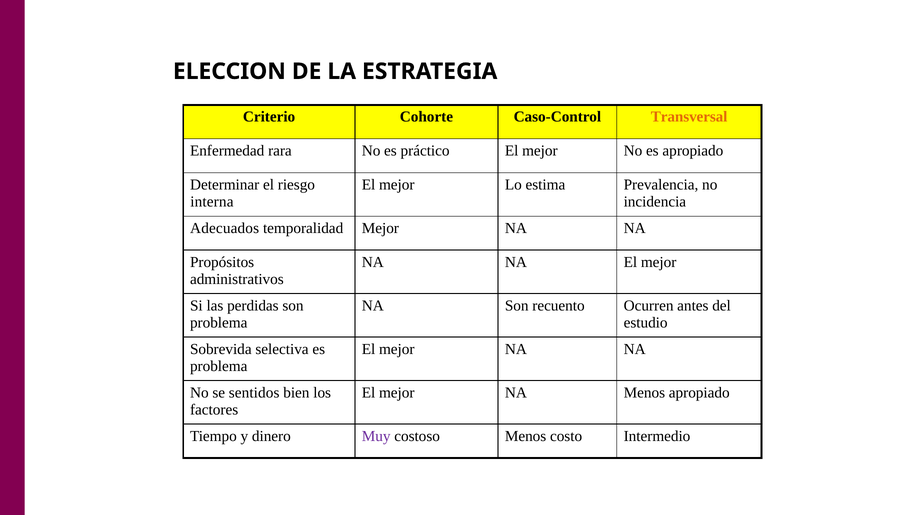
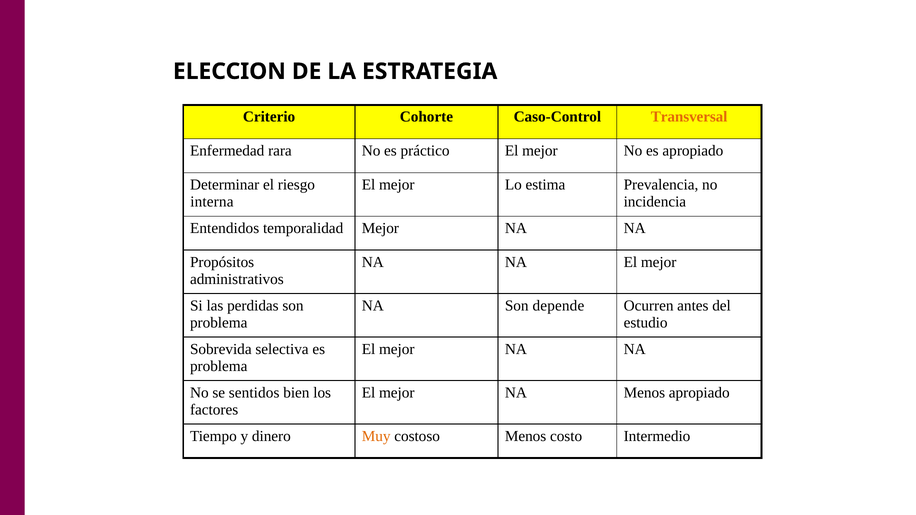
Adecuados: Adecuados -> Entendidos (225, 228)
recuento: recuento -> depende (558, 306)
Muy colour: purple -> orange (376, 436)
